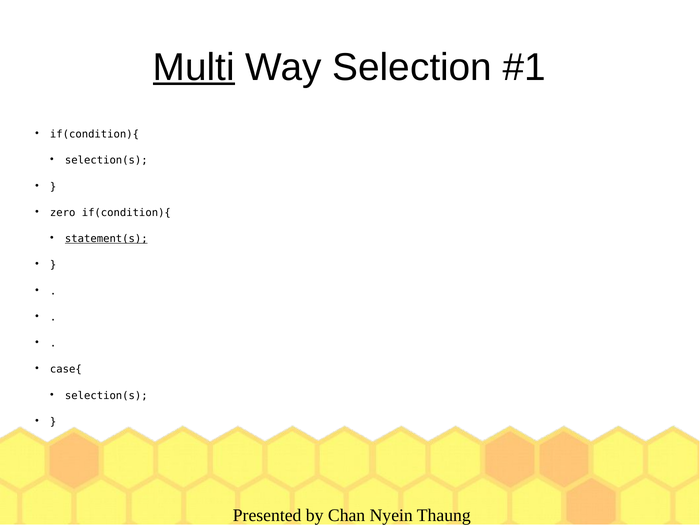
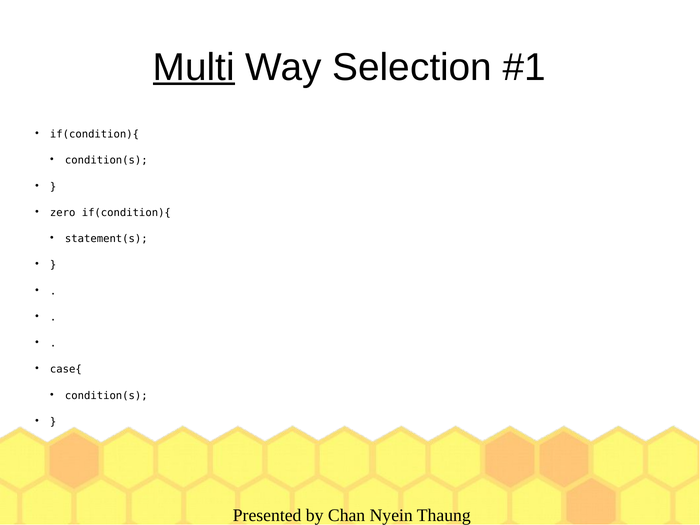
selection(s: selection(s -> condition(s (106, 160)
statement(s underline: present -> none (106, 239)
selection(s: selection(s -> condition(s (106, 396)
